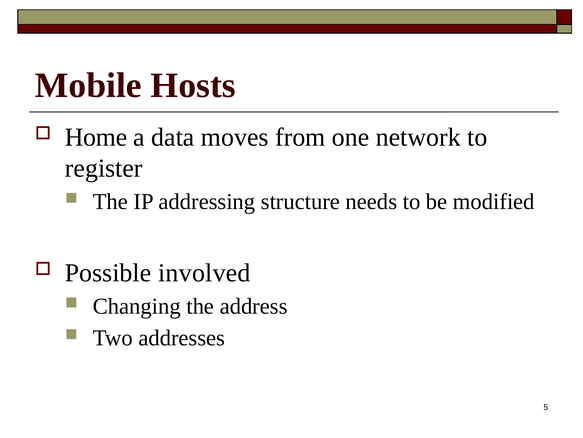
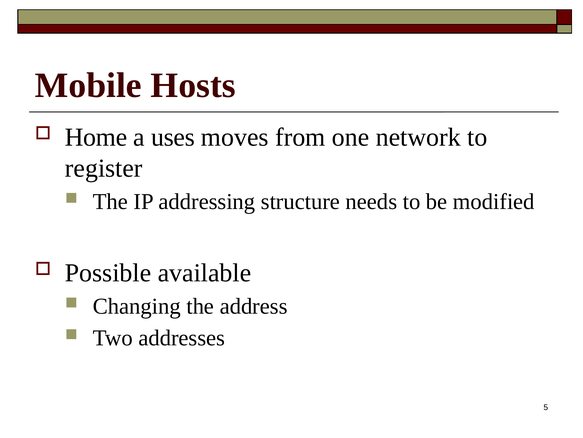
data: data -> uses (173, 137)
involved: involved -> available (204, 272)
